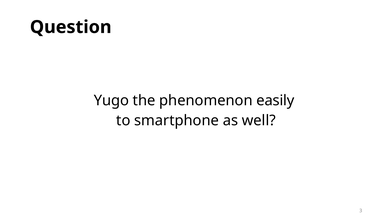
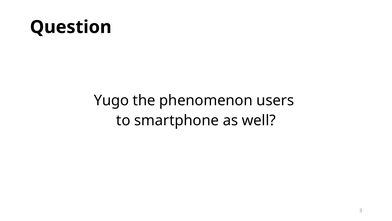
easily: easily -> users (275, 100)
